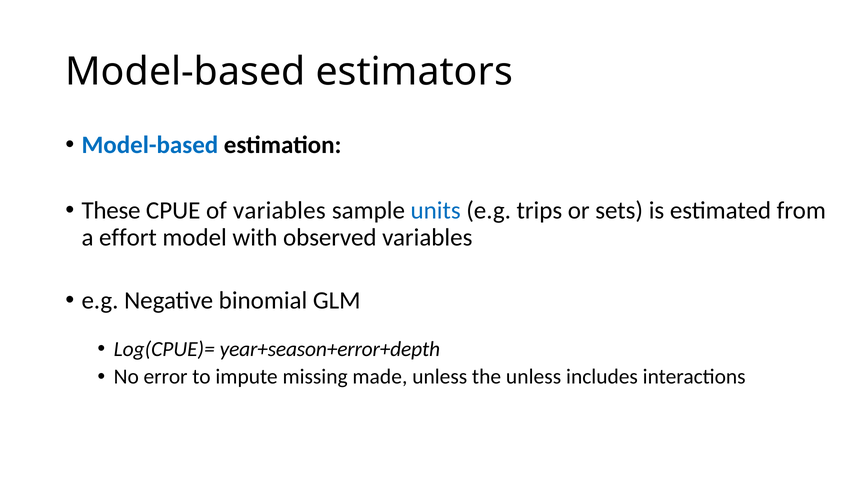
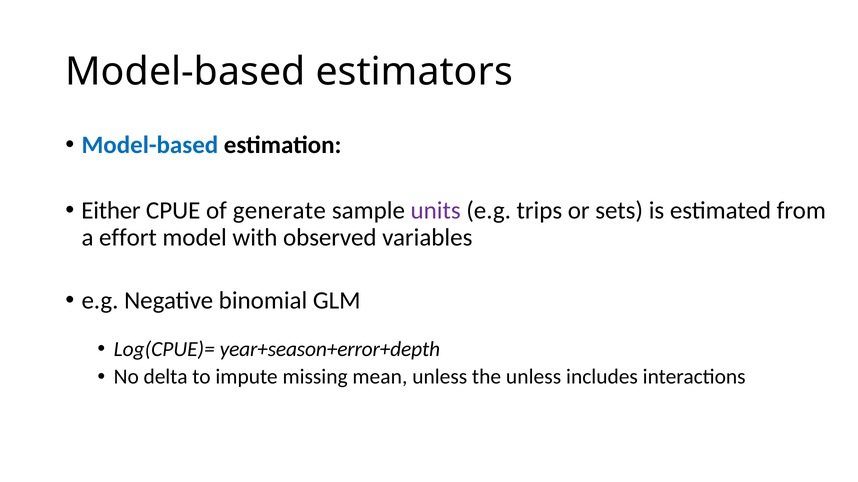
These: These -> Either (111, 211)
of variables: variables -> generate (279, 211)
units colour: blue -> purple (436, 211)
error: error -> delta (166, 377)
made: made -> mean (380, 377)
